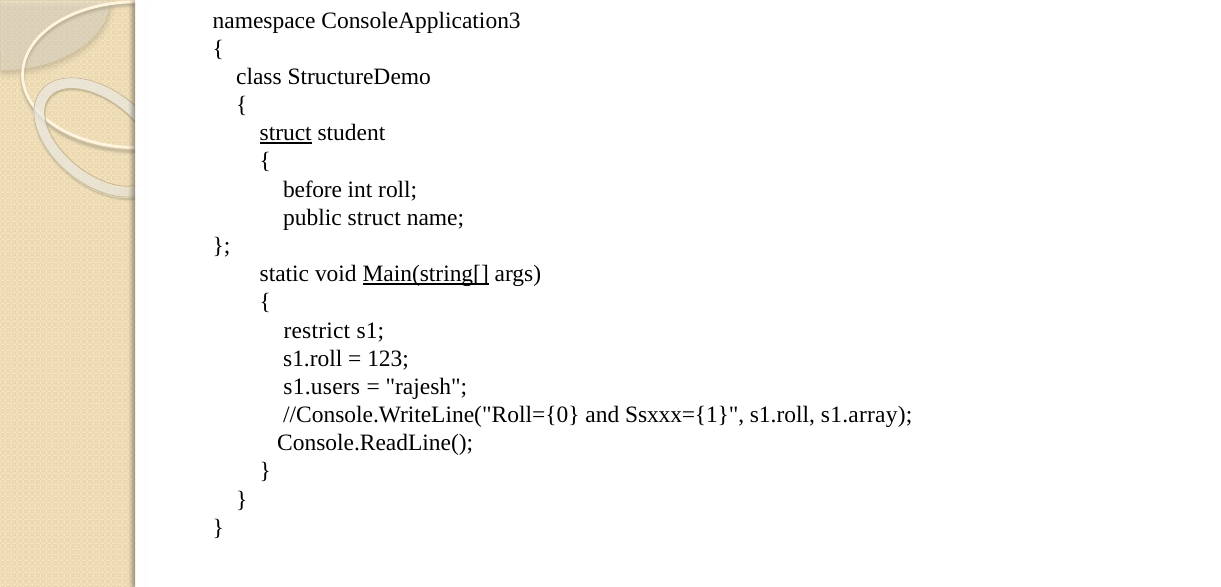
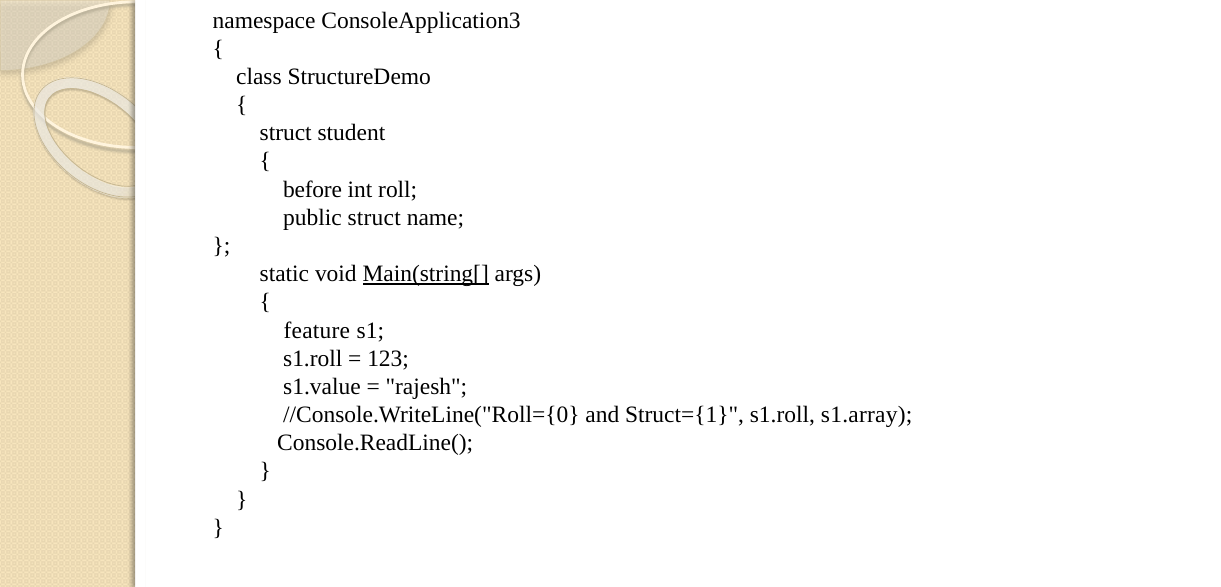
struct underline: present -> none (286, 133)
restrict: restrict -> feature (317, 330)
s1.users: s1.users -> s1.value (322, 387)
Ssxxx={1: Ssxxx={1 -> Struct={1 (685, 415)
